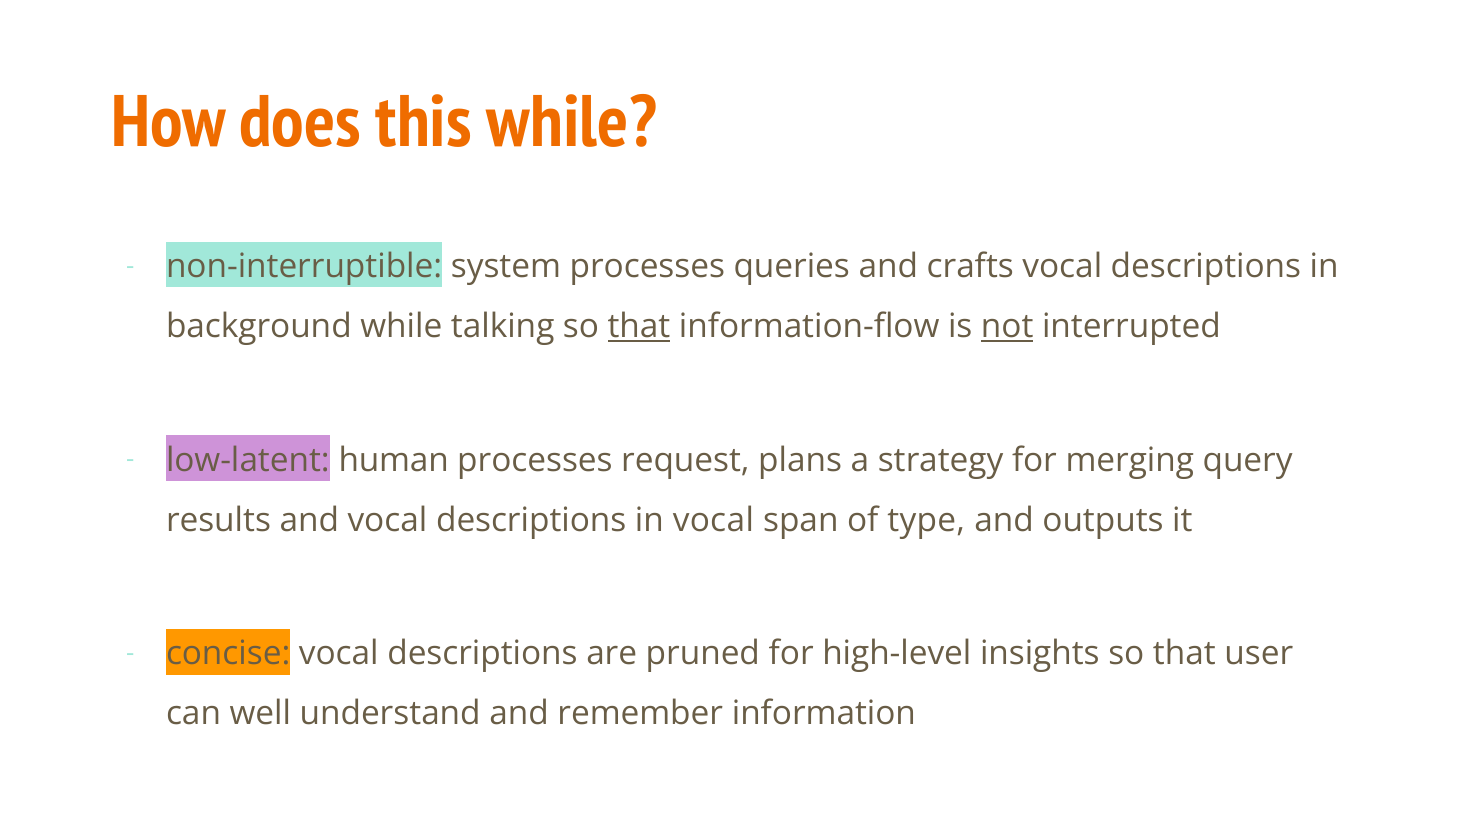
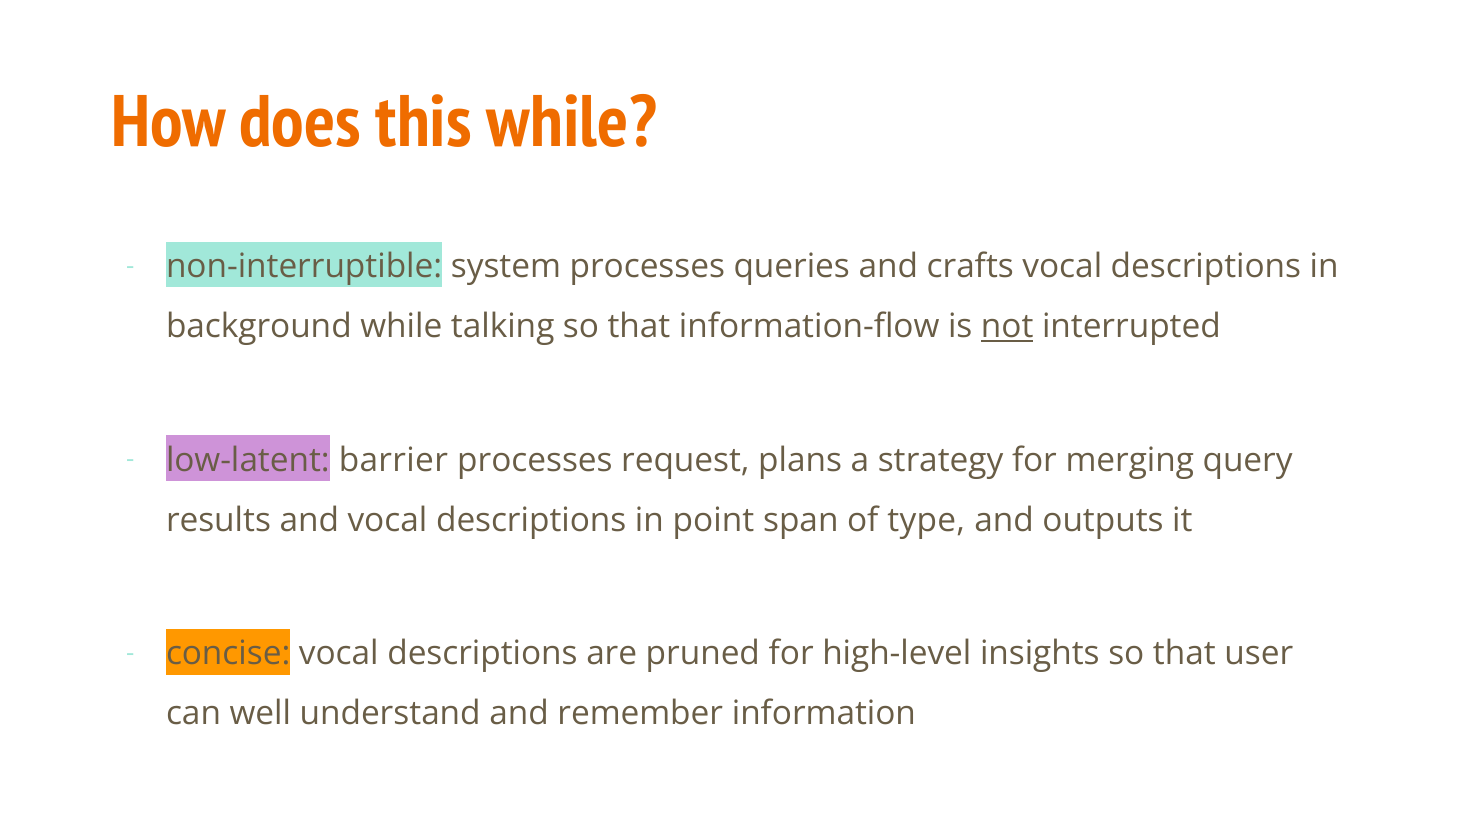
that underline: present -> none (639, 327)
human: human -> barrier (393, 460)
in vocal: vocal -> point (713, 520)
